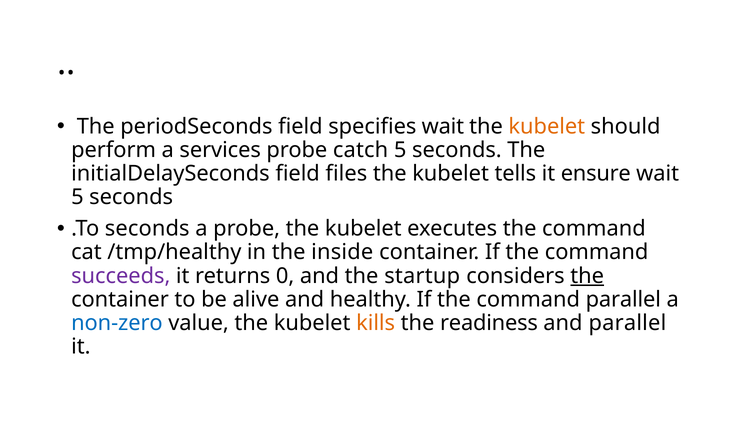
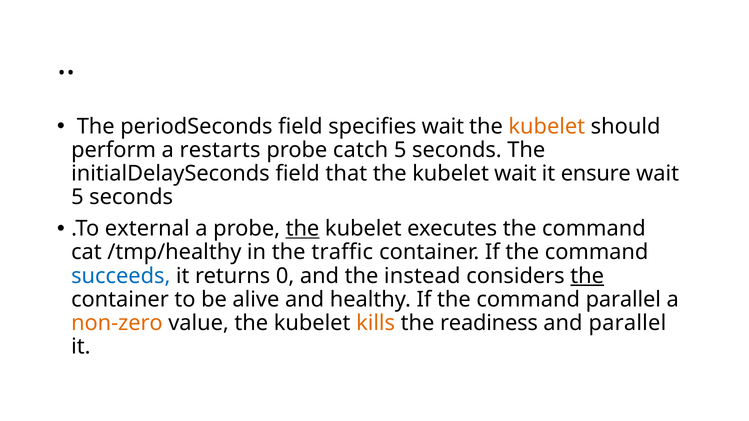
services: services -> restarts (220, 150)
files: files -> that (346, 174)
kubelet tells: tells -> wait (515, 174)
.To seconds: seconds -> external (147, 229)
the underline: none -> present (302, 229)
inside: inside -> traffic (342, 252)
succeeds colour: purple -> blue (121, 276)
startup: startup -> instead (422, 276)
non-zero colour: blue -> orange (117, 323)
